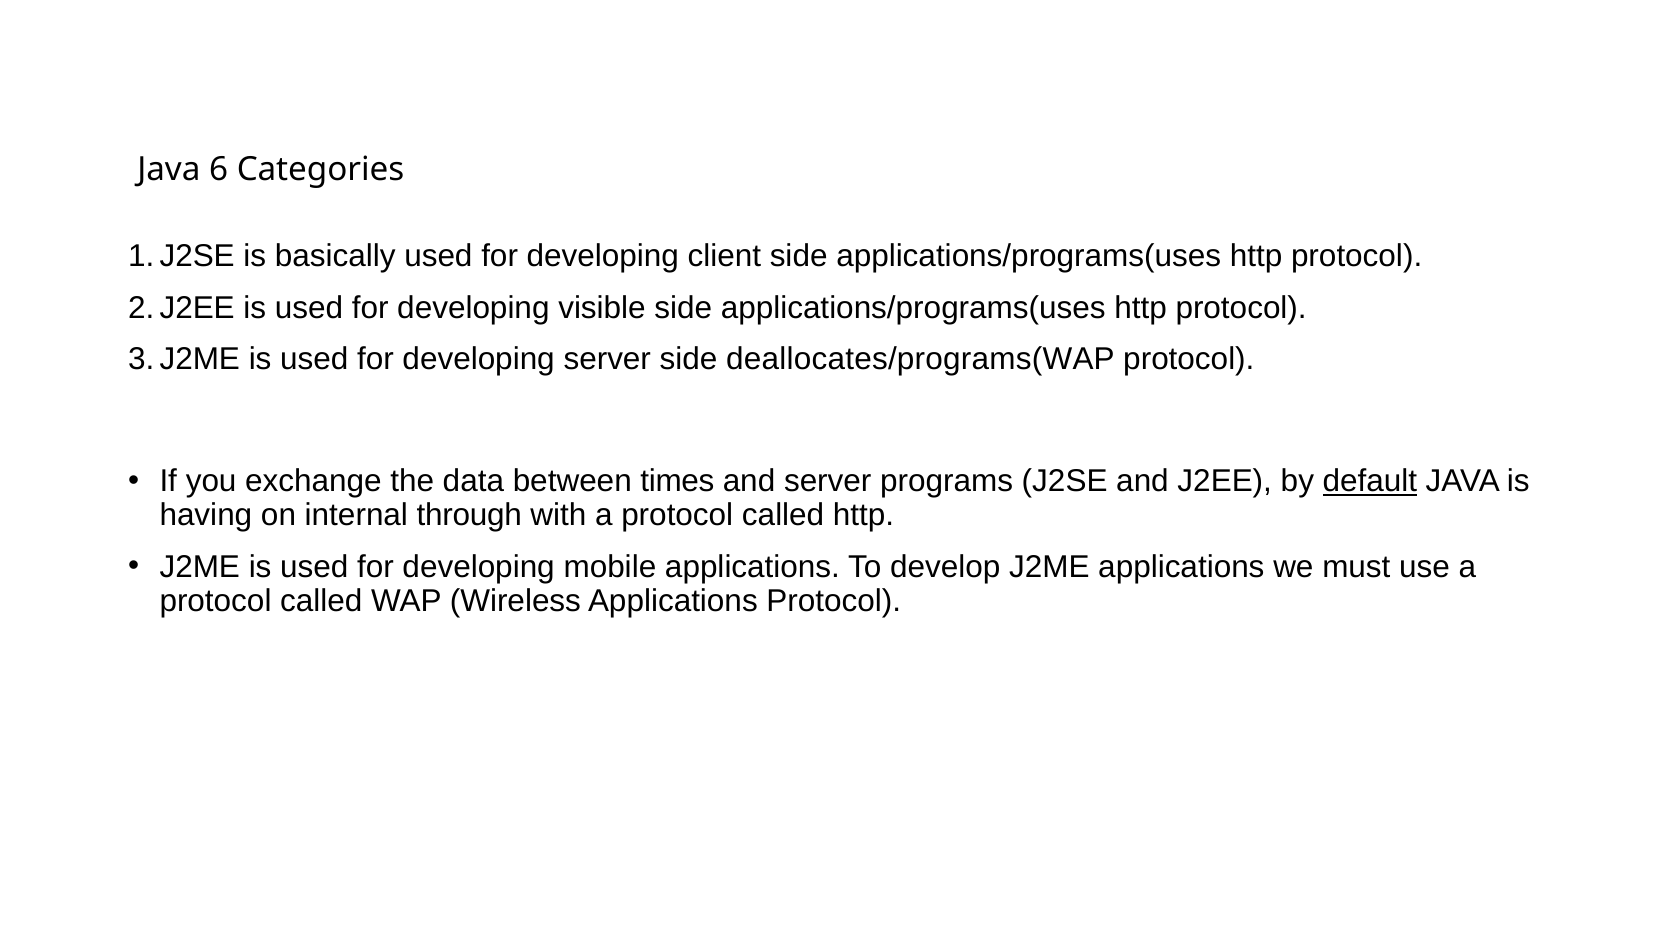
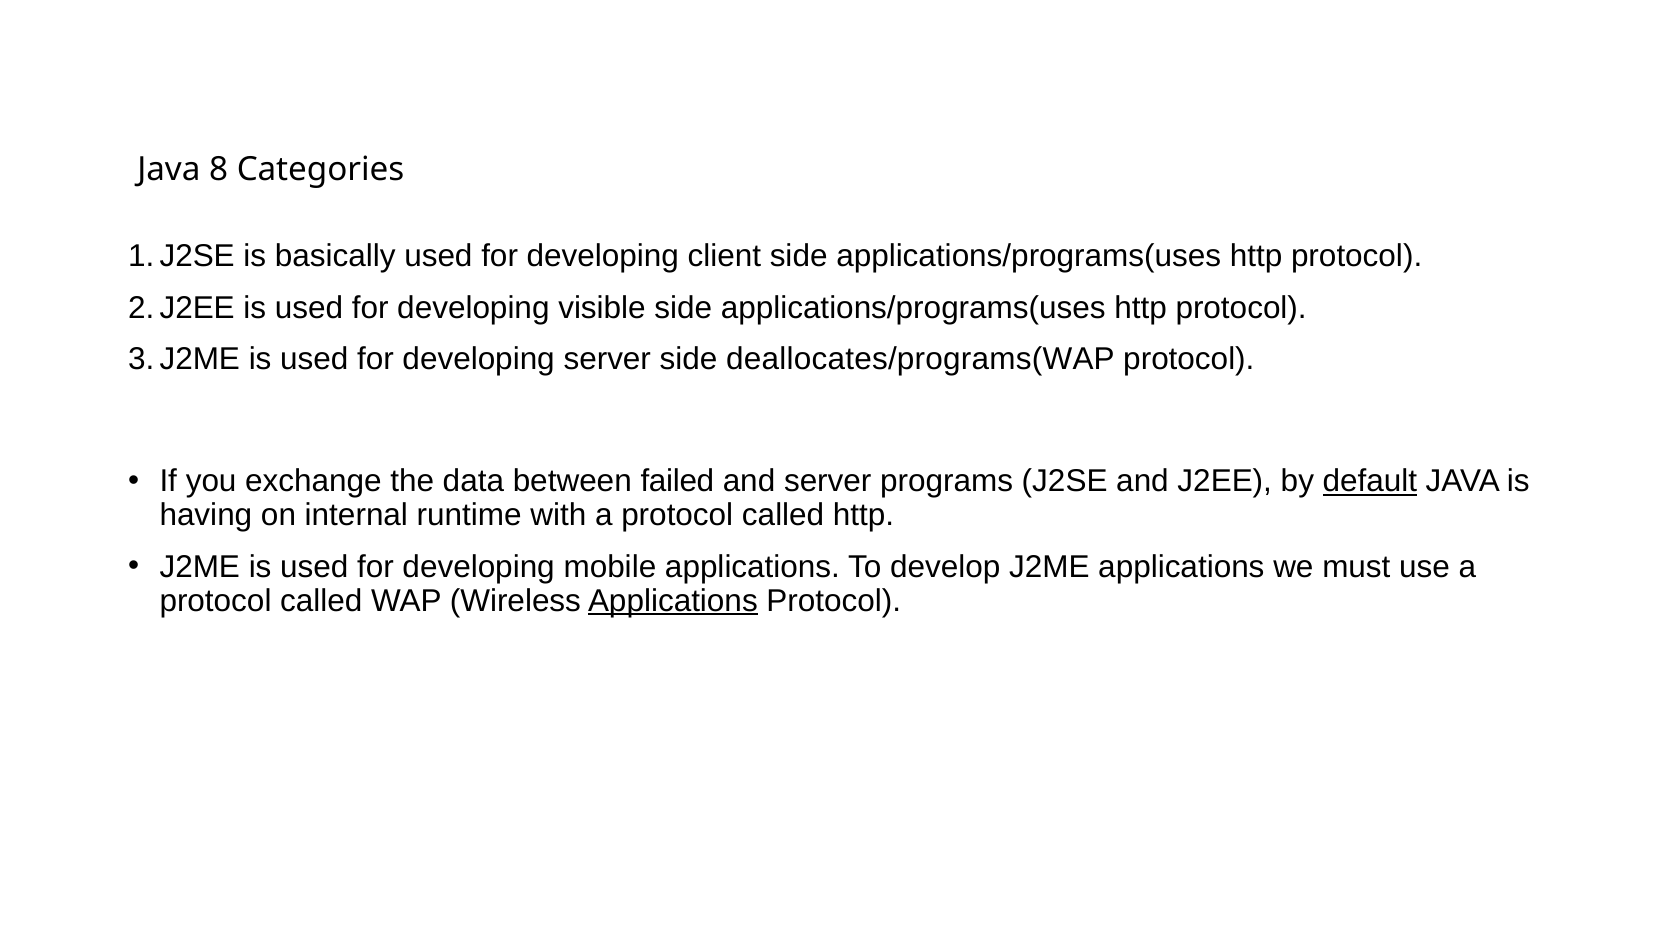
6: 6 -> 8 (219, 170)
times: times -> failed (677, 481)
through: through -> runtime (469, 515)
Applications underline: none -> present (673, 601)
